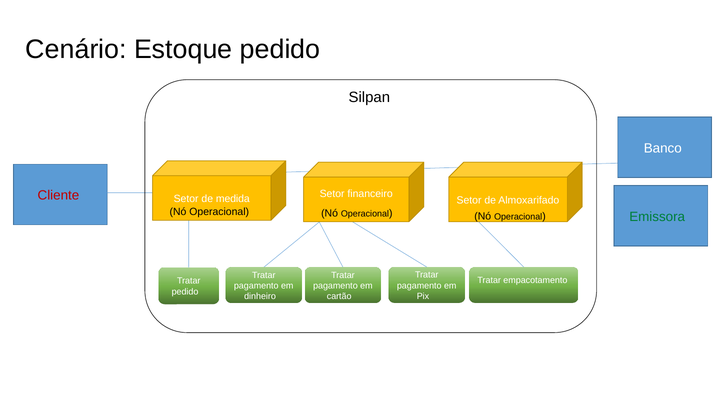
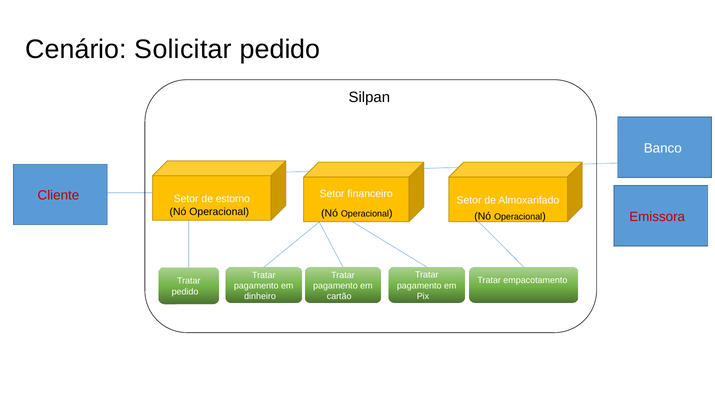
Estoque: Estoque -> Solicitar (183, 49)
medida: medida -> estorno (233, 199)
Emissora colour: green -> red (657, 217)
